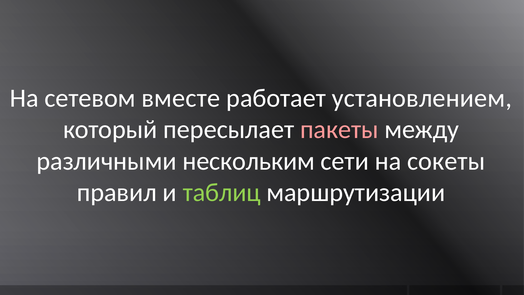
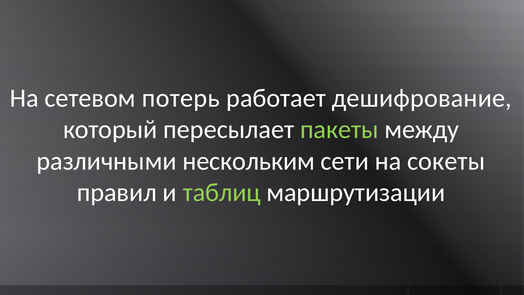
вместе: вместе -> потерь (181, 98)
установлением: установлением -> дешифрование (422, 98)
пакеты colour: pink -> light green (339, 130)
